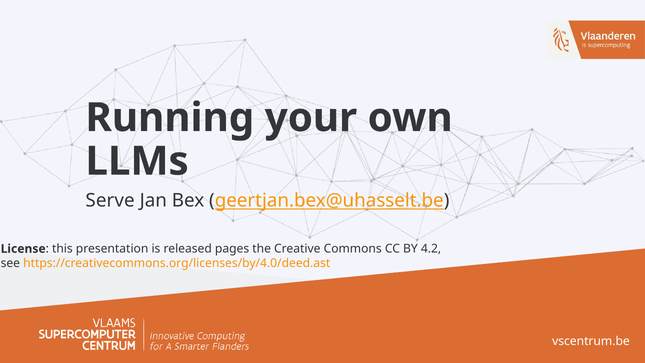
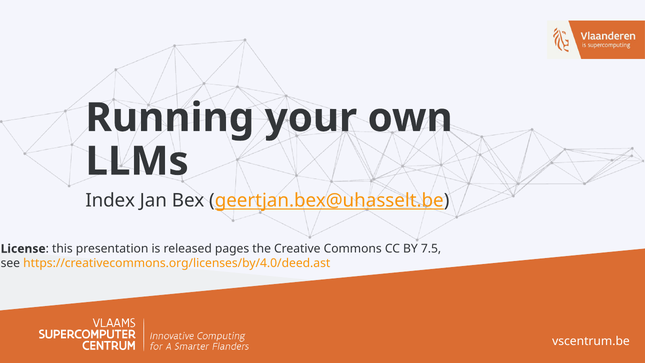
Serve: Serve -> Index (110, 200)
4.2: 4.2 -> 7.5 (431, 249)
